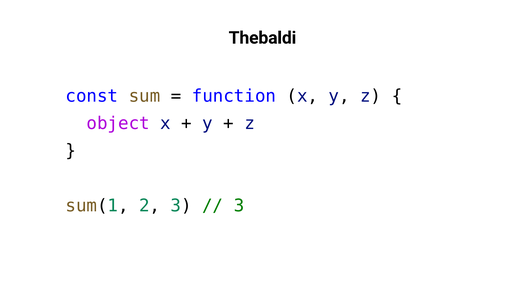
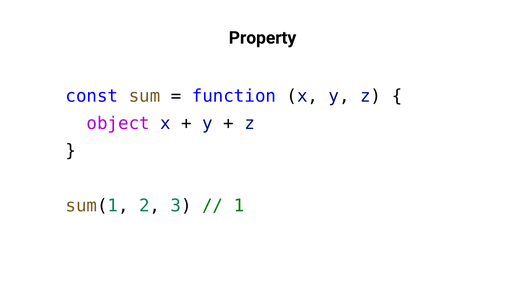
Thebaldi: Thebaldi -> Property (262, 38)
3: 3 -> 1 (239, 206)
